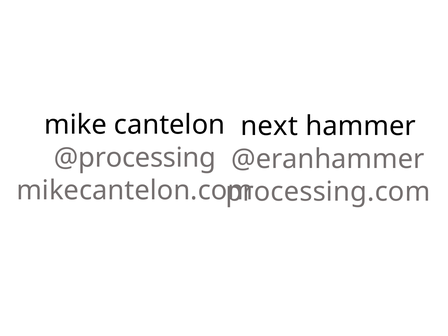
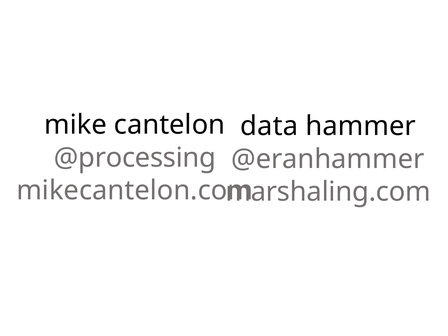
next: next -> data (269, 126)
processing.com: processing.com -> marshaling.com (328, 192)
